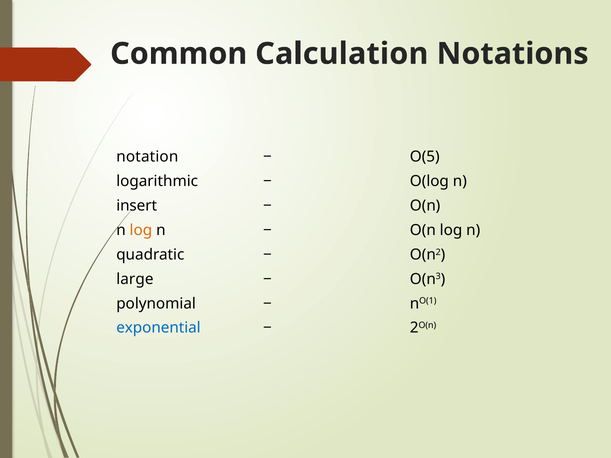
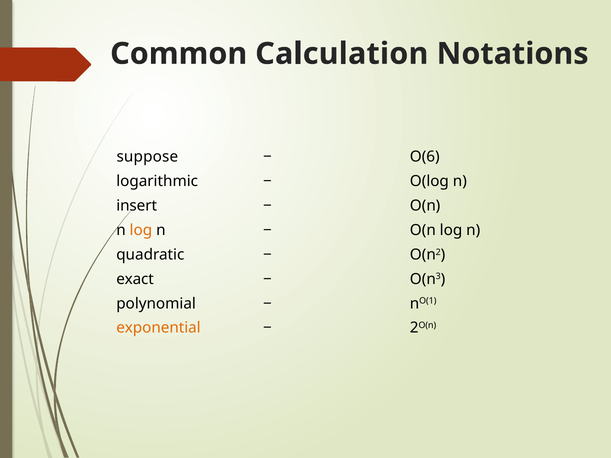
notation: notation -> suppose (147, 157)
Ο(5: Ο(5 -> Ο(6 (425, 157)
large: large -> exact (135, 279)
exponential colour: blue -> orange (158, 328)
